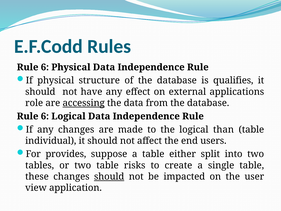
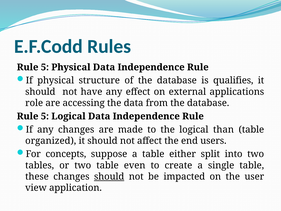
6: 6 -> 5 (45, 67)
accessing underline: present -> none (84, 103)
6: 6 -> 5 (45, 116)
individual: individual -> organized (51, 141)
provides: provides -> concepts (66, 154)
risks: risks -> even (135, 165)
